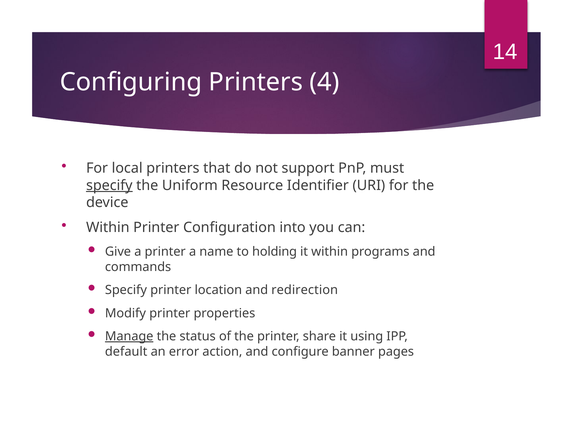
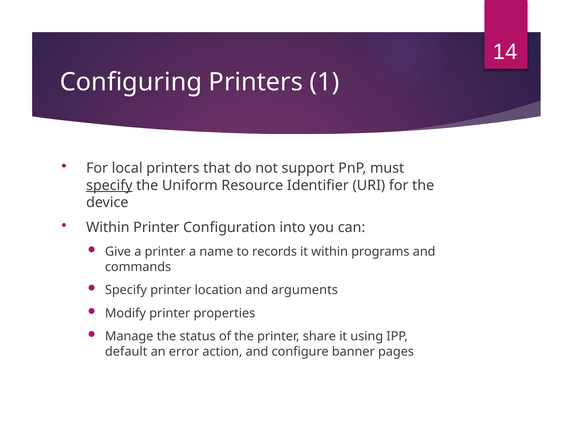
4: 4 -> 1 (324, 82)
holding: holding -> records (275, 252)
redirection: redirection -> arguments (305, 290)
Manage underline: present -> none (129, 336)
